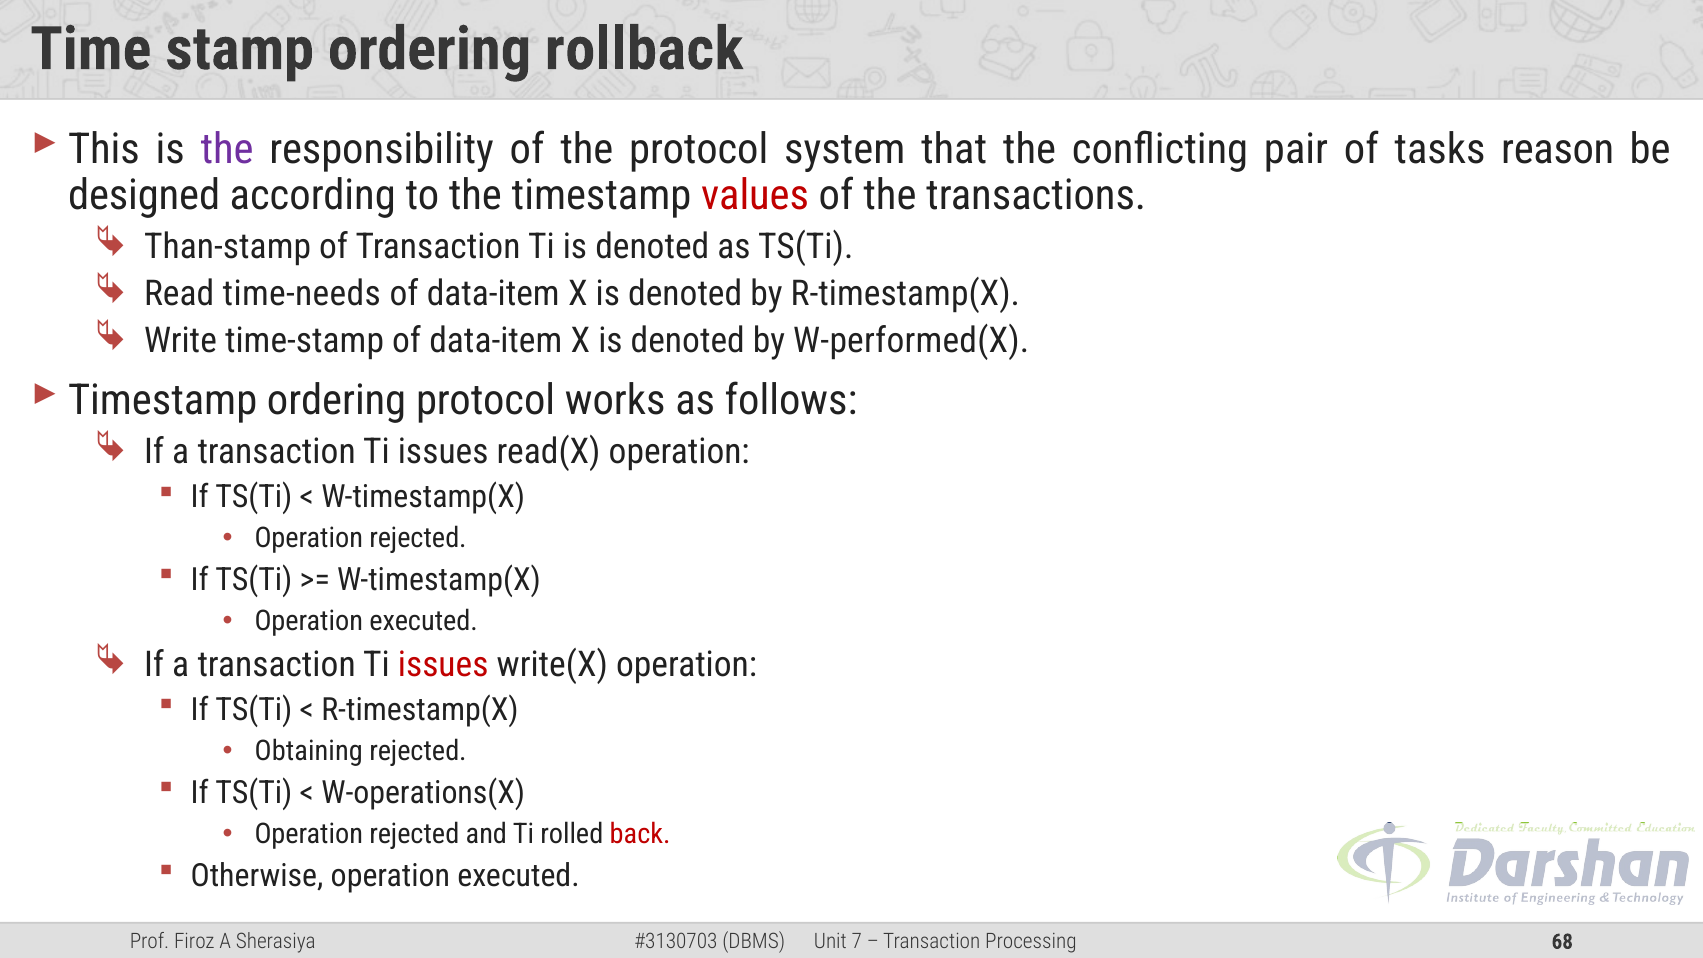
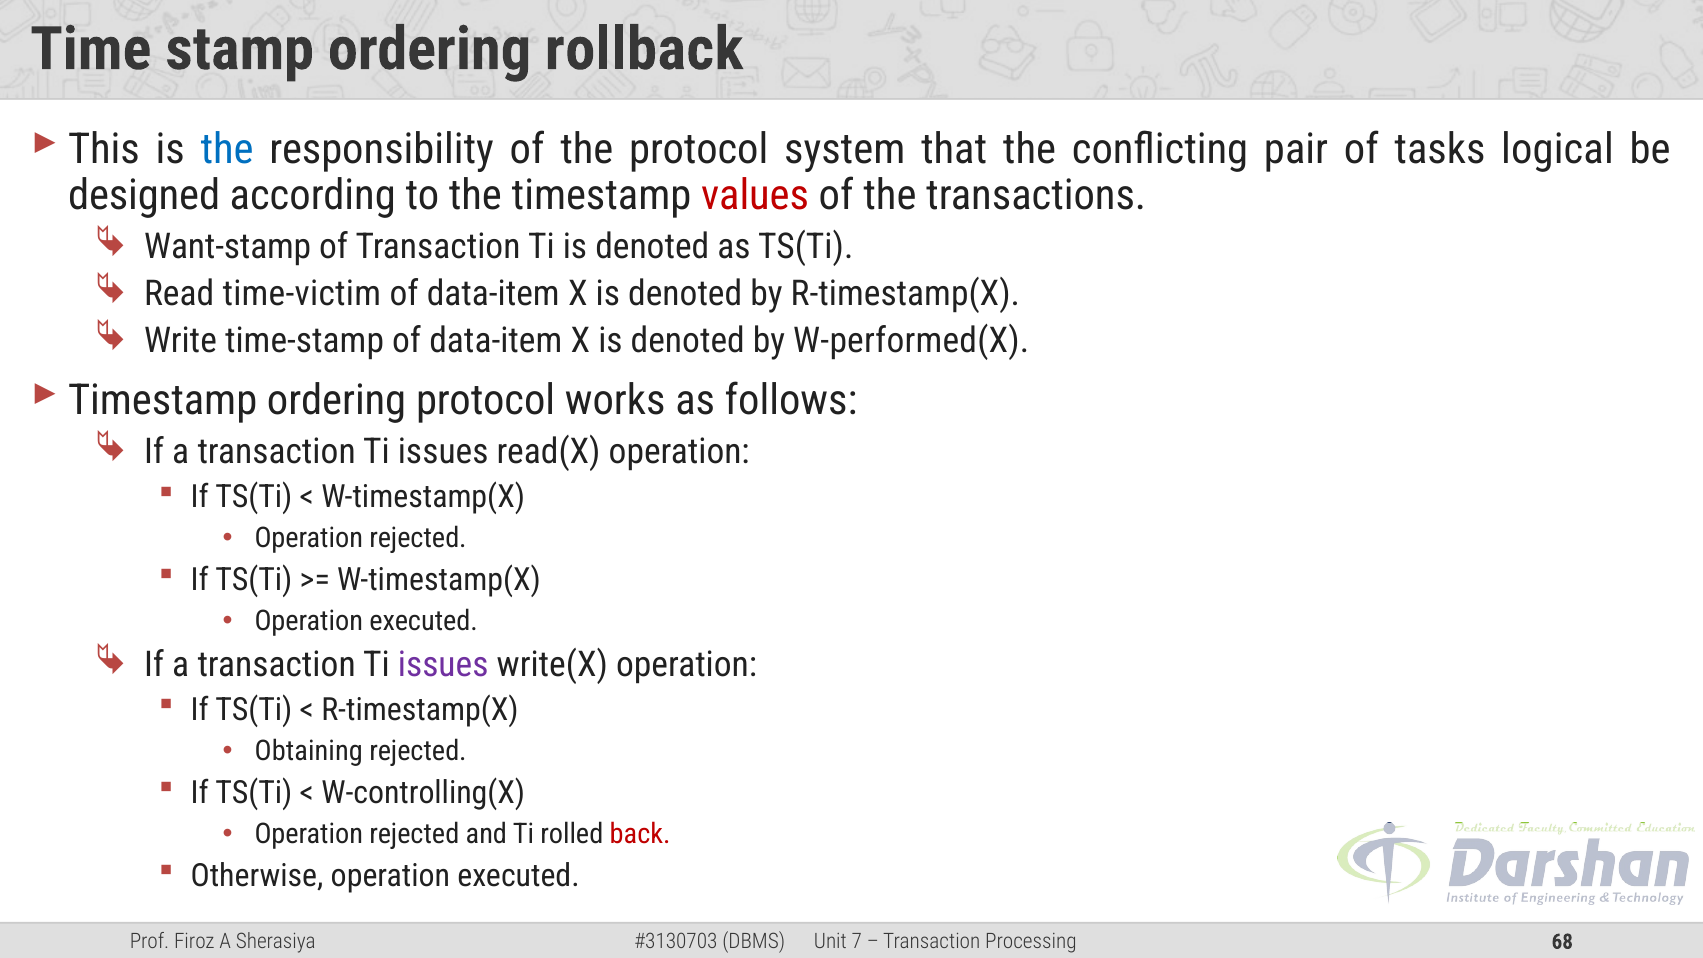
the colour: purple -> blue (227, 150)
reason: reason -> logical (1558, 150)
Than-stamp: Than-stamp -> Want-stamp (228, 247)
time-needs: time-needs -> time-victim (302, 294)
issues colour: red -> purple (443, 665)
W-operations(X: W-operations(X -> W-controlling(X (423, 793)
